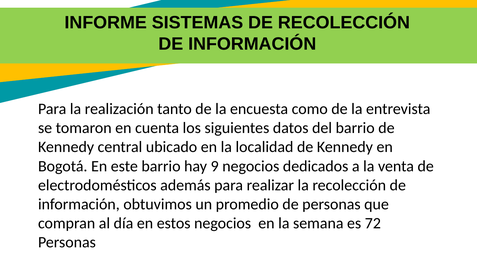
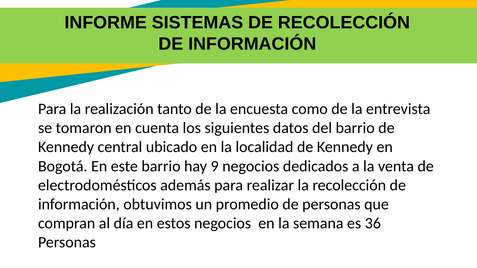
72: 72 -> 36 (373, 224)
